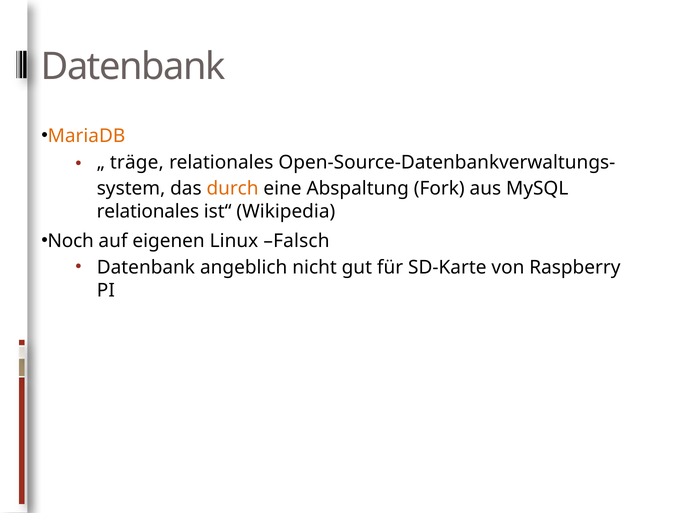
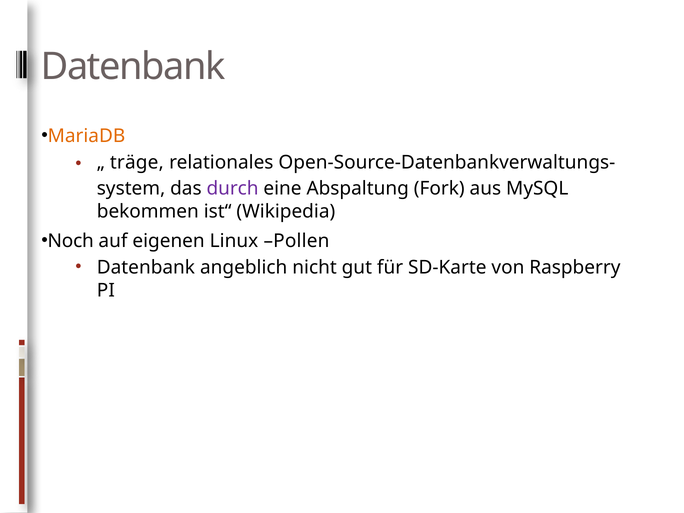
durch colour: orange -> purple (233, 188)
relationales: relationales -> bekommen (148, 211)
Falsch: Falsch -> Pollen (296, 241)
